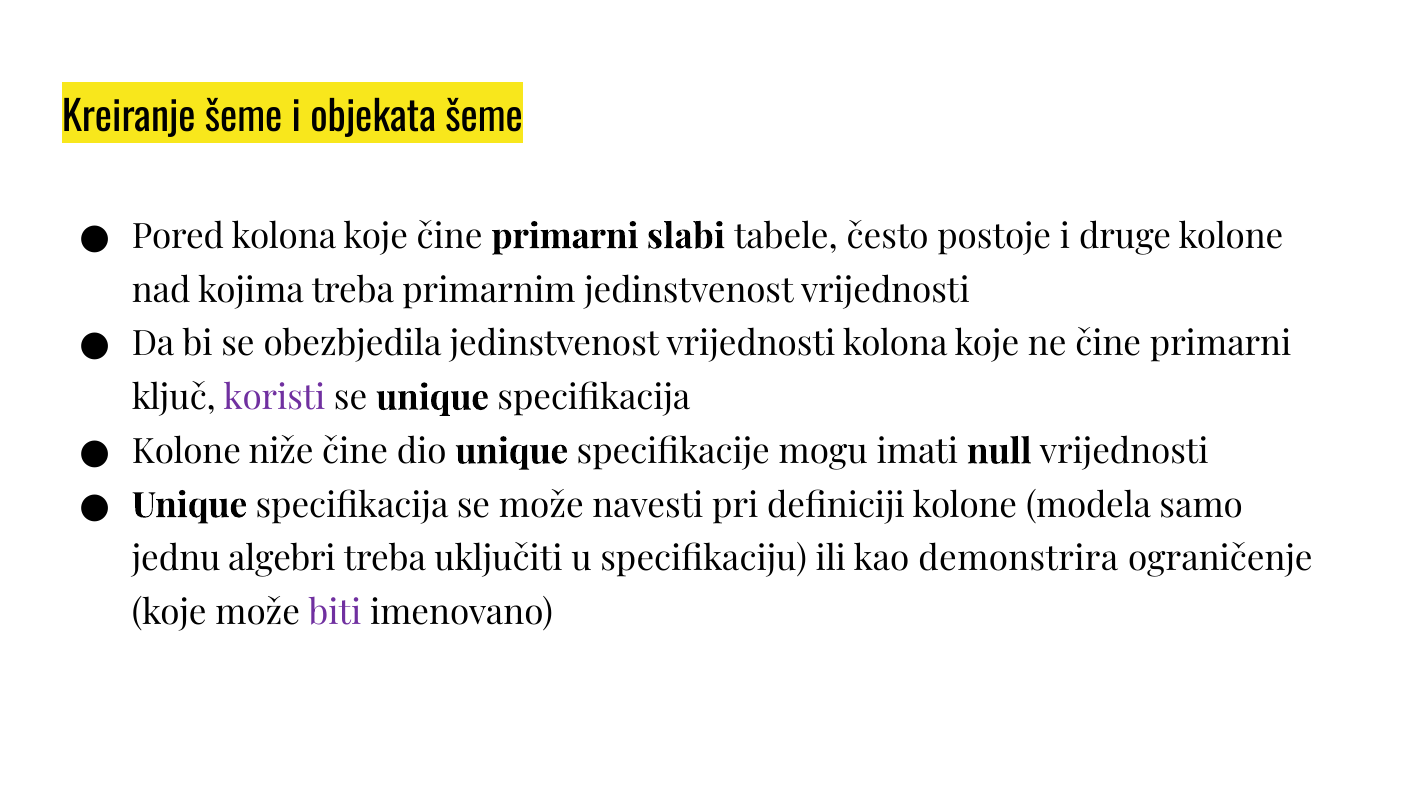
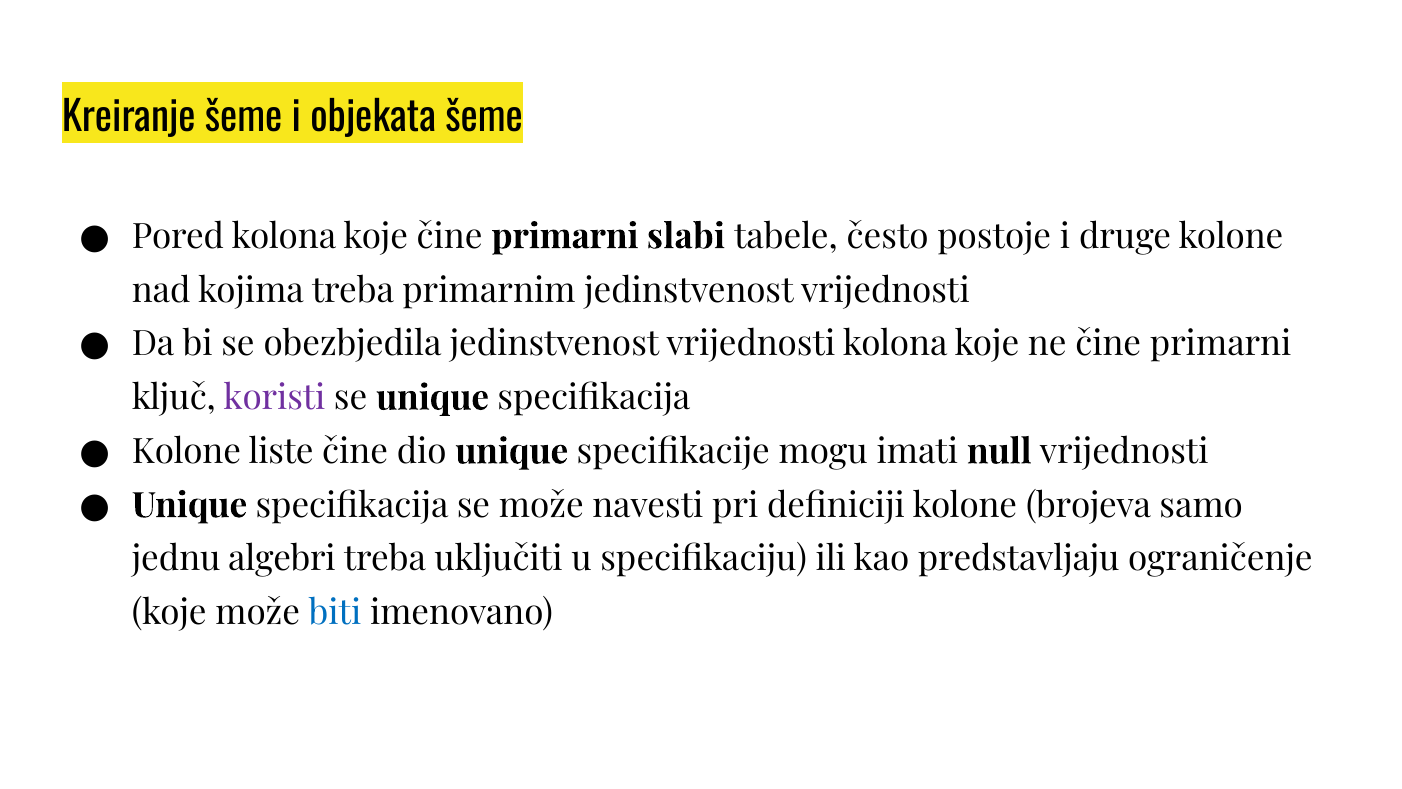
niže: niže -> liste (281, 452)
modela: modela -> brojeva (1089, 505)
demonstrira: demonstrira -> predstavljaju (1019, 559)
biti colour: purple -> blue (335, 613)
